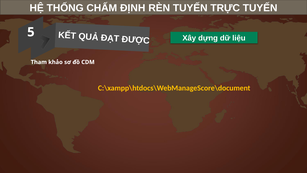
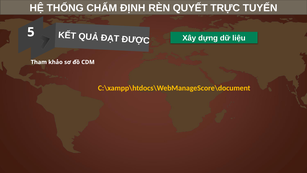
RÈN TUYẾN: TUYẾN -> QUYẾT (190, 8)
